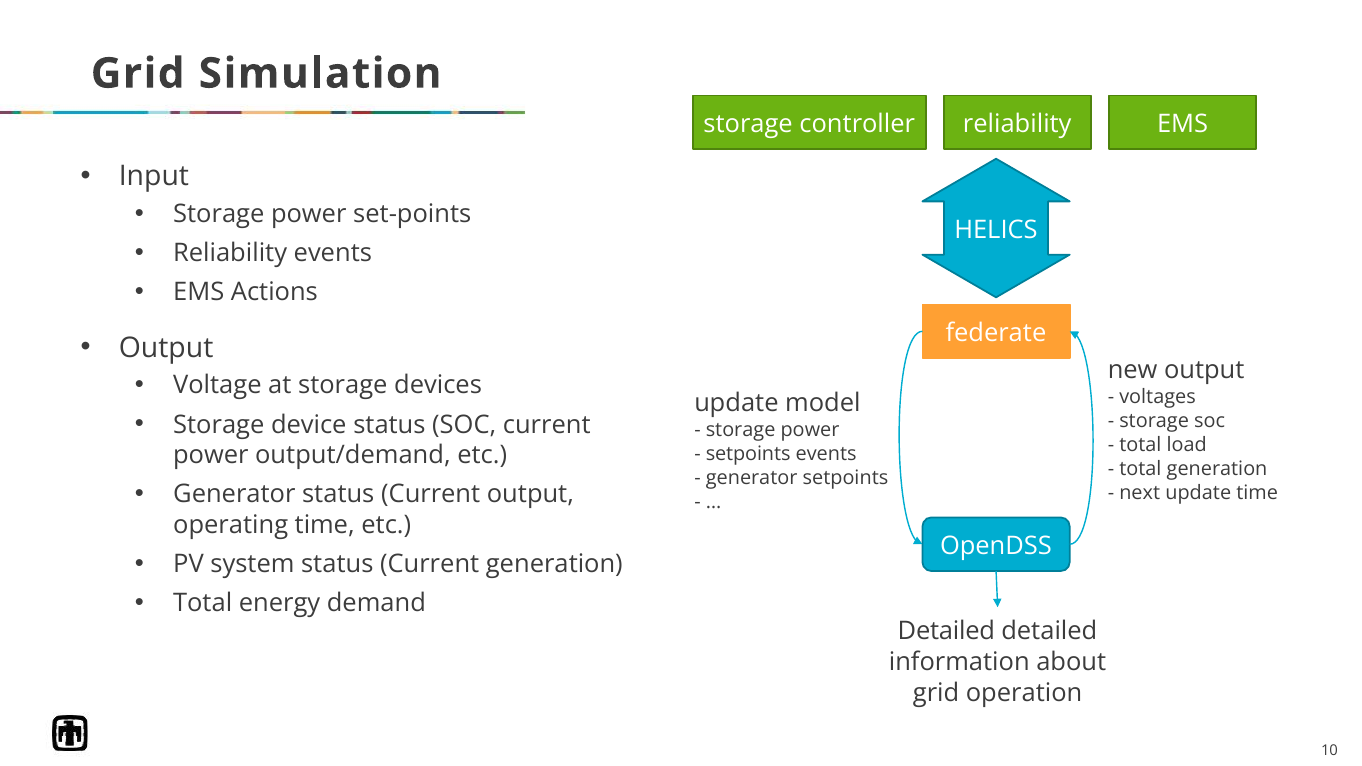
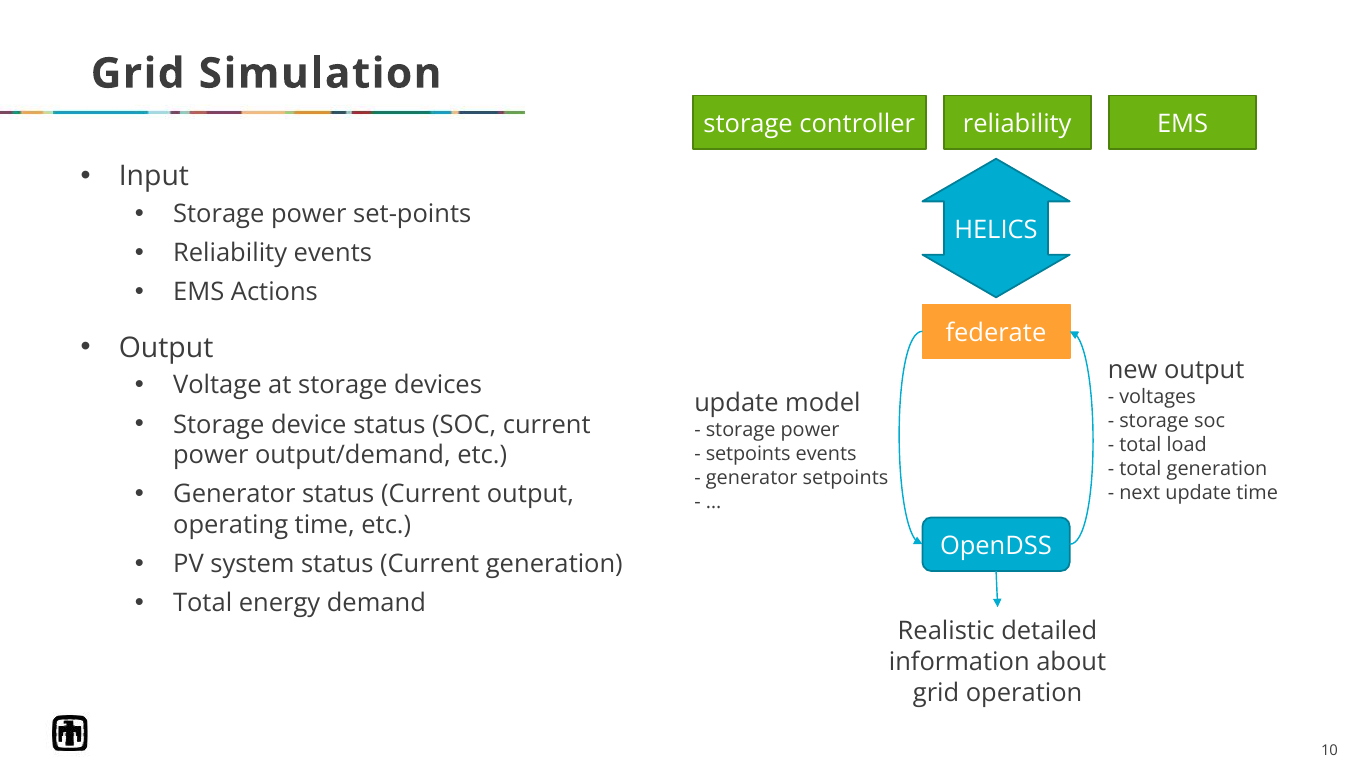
Detailed: Detailed -> Realistic (946, 631)
